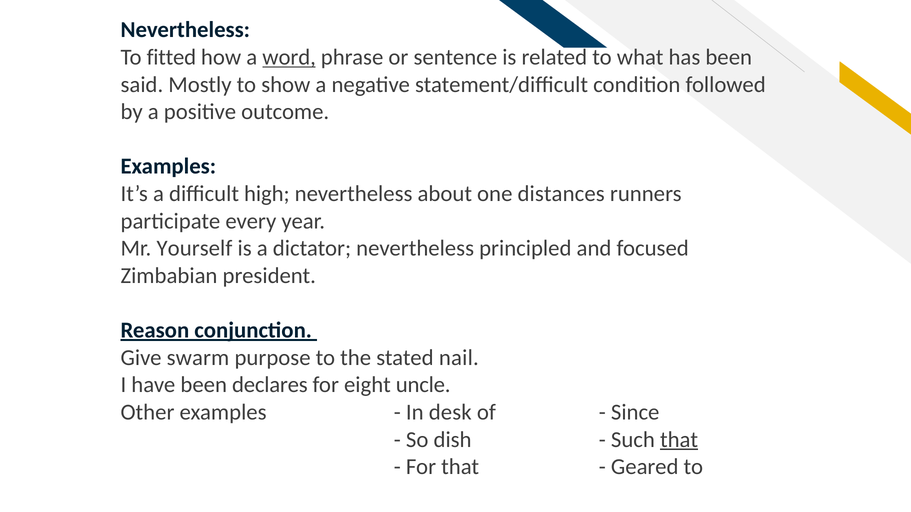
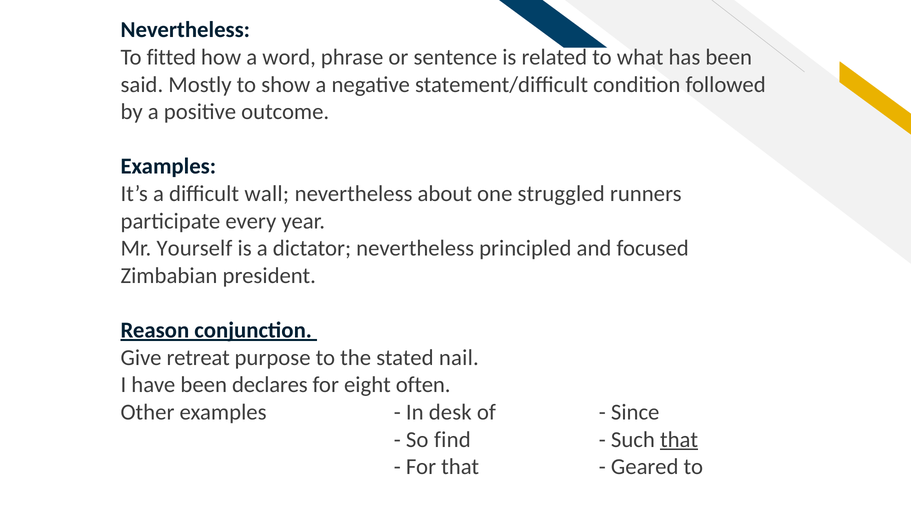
word underline: present -> none (289, 57)
high: high -> wall (267, 194)
distances: distances -> struggled (561, 194)
swarm: swarm -> retreat (198, 358)
uncle: uncle -> often (423, 385)
dish: dish -> find (452, 440)
